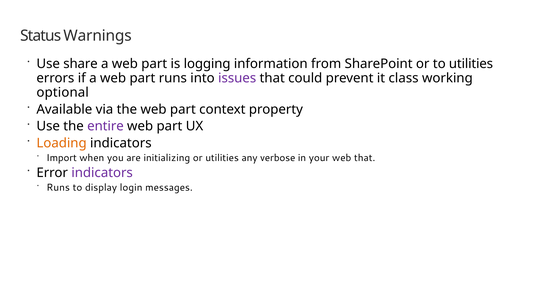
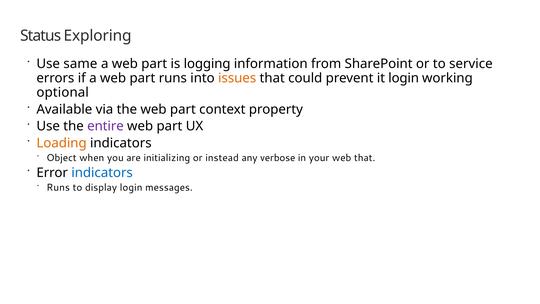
Warnings: Warnings -> Exploring (98, 36)
share: share -> same (80, 64)
to utilities: utilities -> service (471, 64)
issues colour: purple -> orange (237, 78)
it class: class -> login (404, 78)
Import: Import -> Object (62, 158)
or utilities: utilities -> instead (222, 158)
indicators colour: purple -> blue (102, 173)
